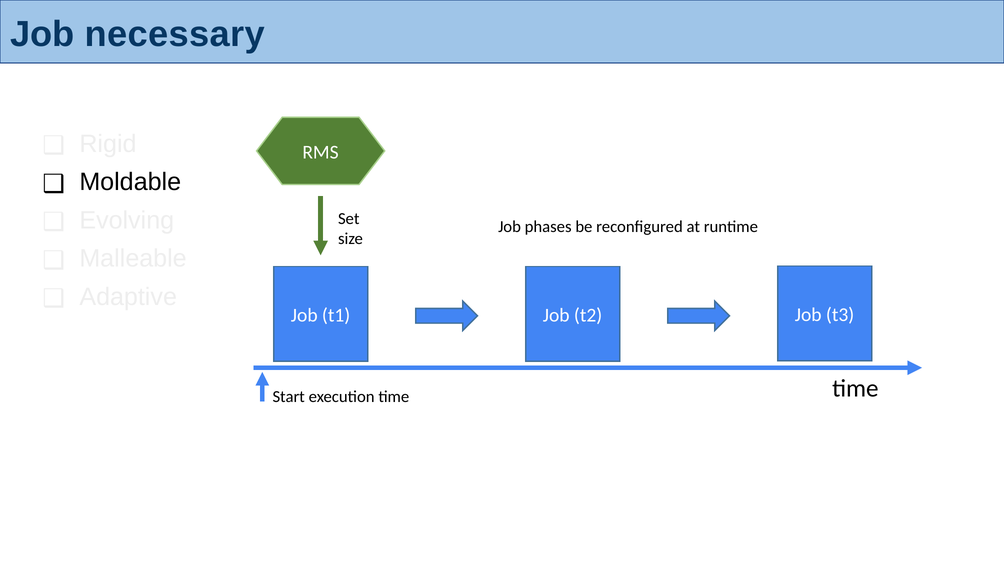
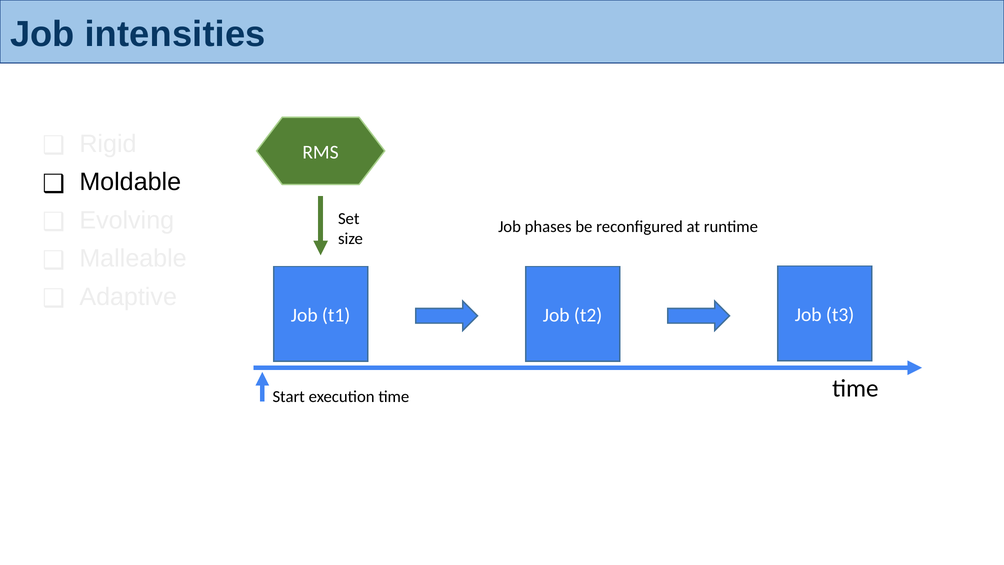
necessary: necessary -> intensities (175, 34)
